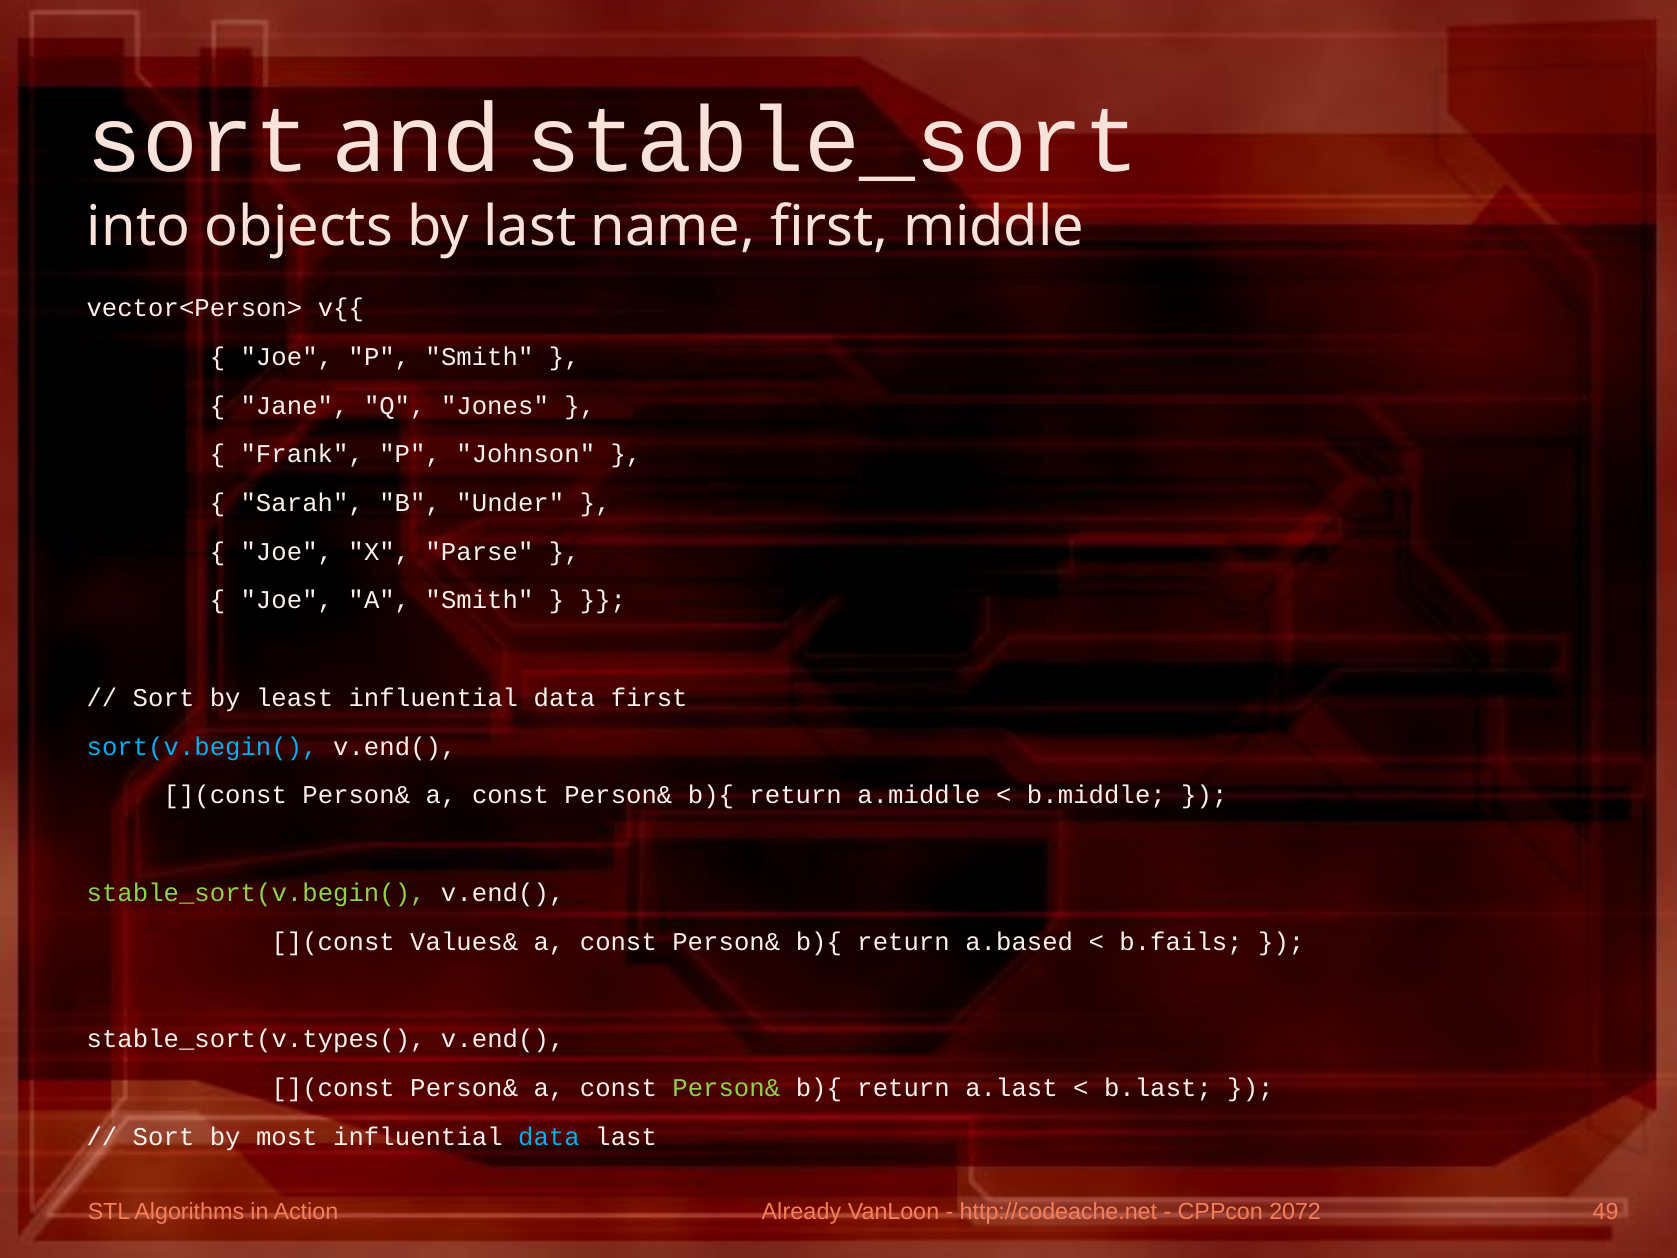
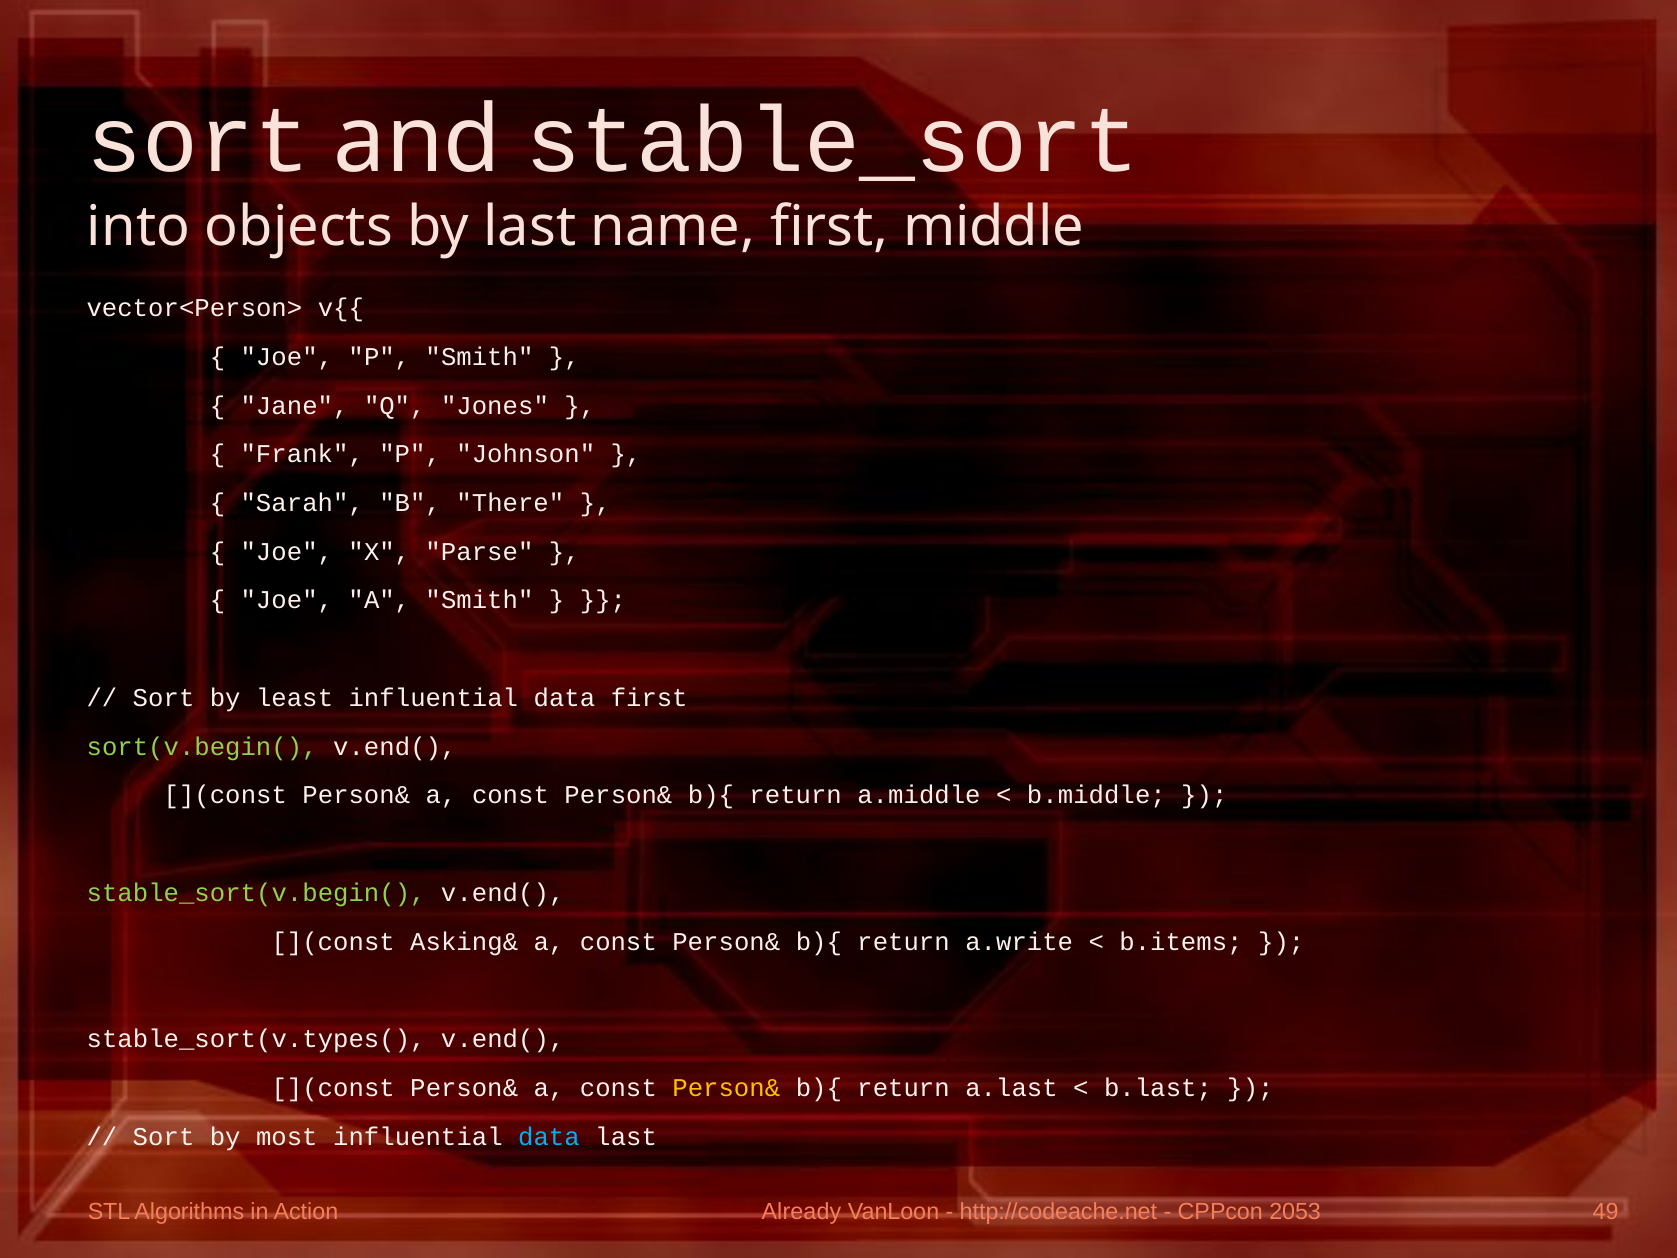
Under: Under -> There (510, 503)
sort(v.begin( colour: light blue -> light green (202, 747)
Values&: Values& -> Asking& (464, 941)
a.based: a.based -> a.write (1019, 941)
b.fails: b.fails -> b.items (1181, 941)
Person& colour: light green -> yellow (726, 1088)
2072: 2072 -> 2053 (1295, 1212)
